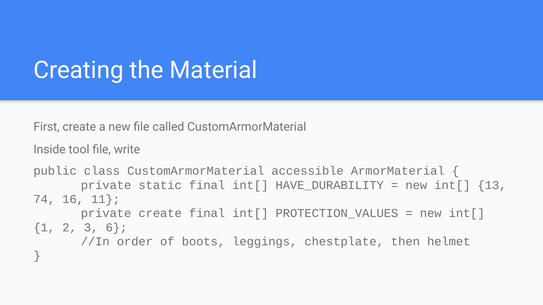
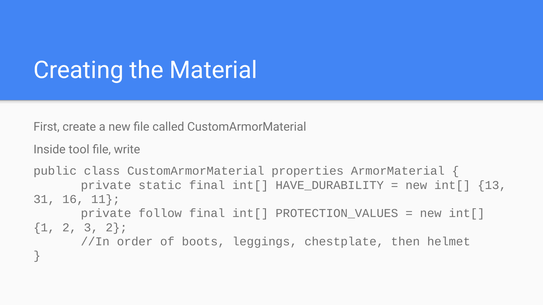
accessible: accessible -> properties (308, 171)
74: 74 -> 31 (44, 199)
private create: create -> follow (160, 214)
3 6: 6 -> 2 (116, 228)
